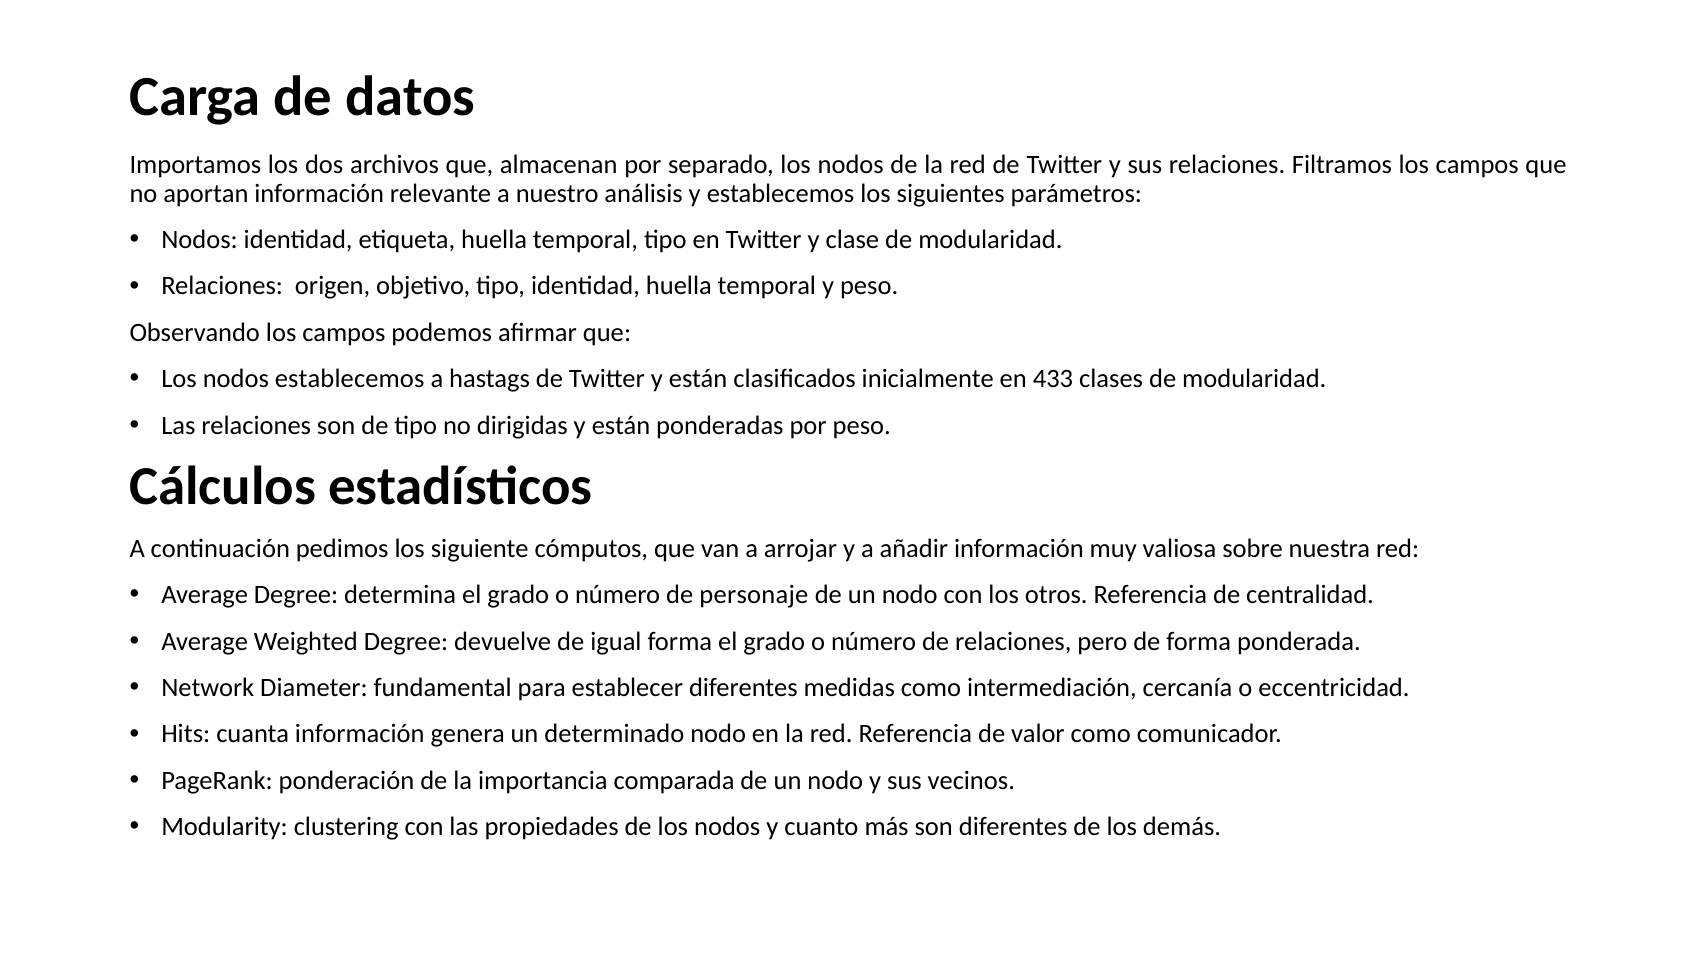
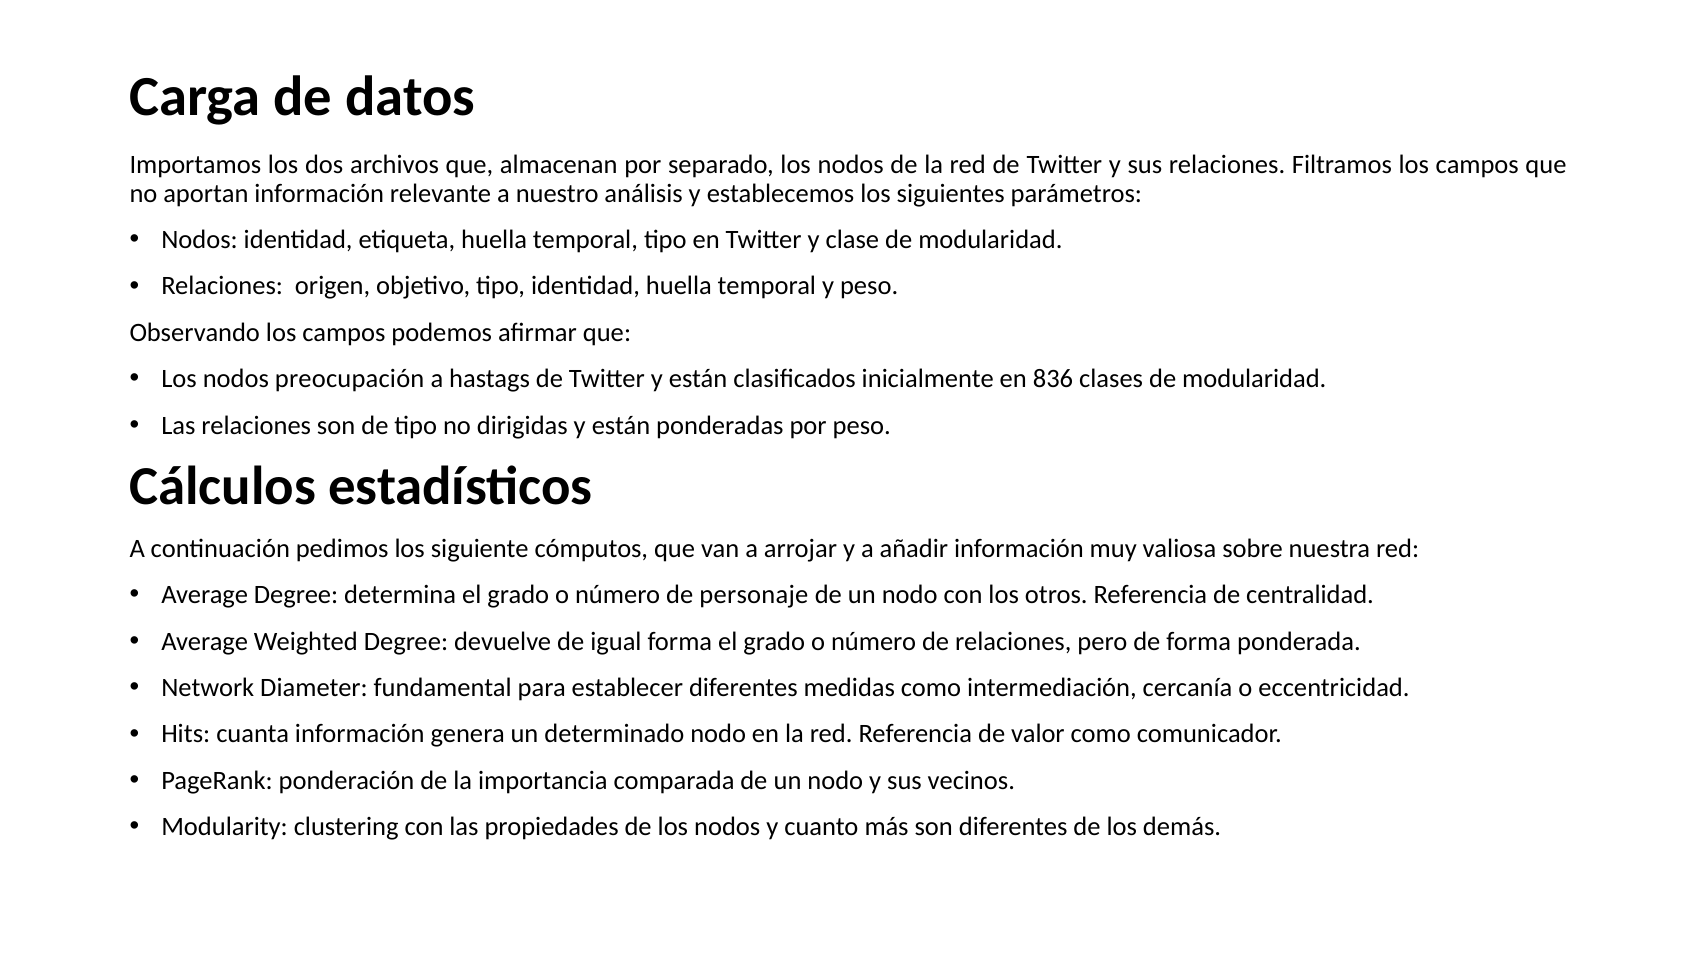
nodos establecemos: establecemos -> preocupación (350, 379)
433: 433 -> 836 (1053, 379)
